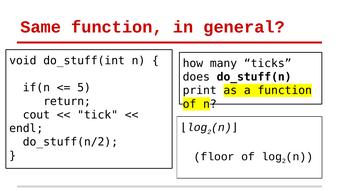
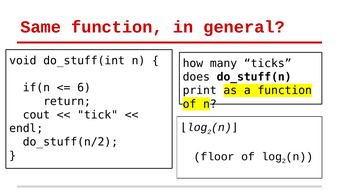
5: 5 -> 6 (84, 88)
